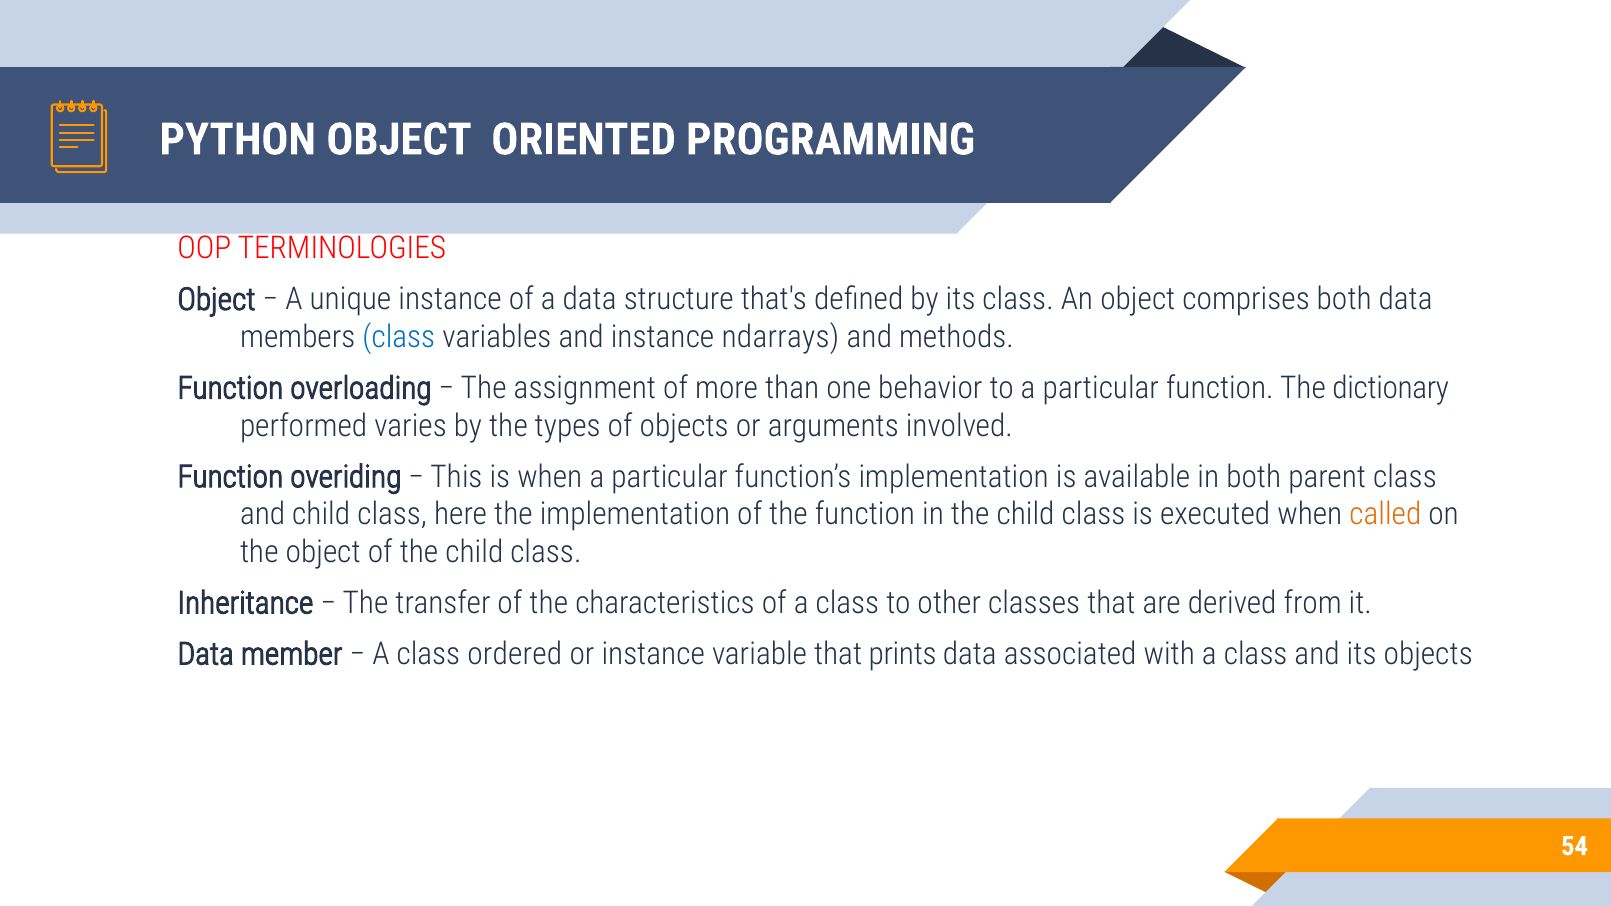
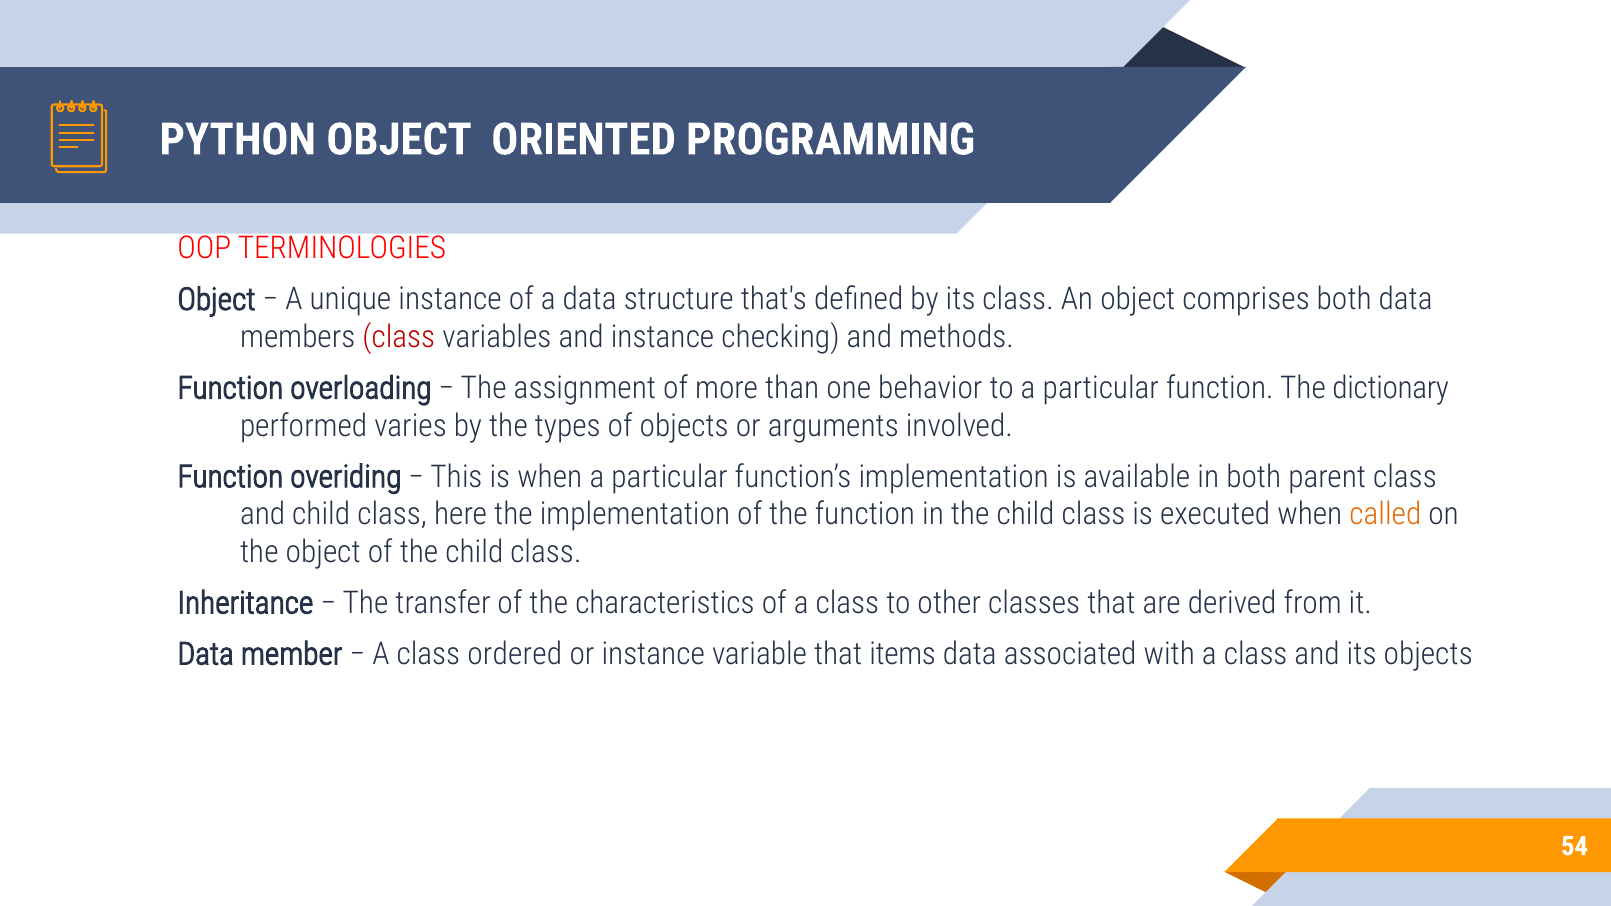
class colour: blue -> red (399, 337)
ndarrays: ndarrays -> checking (780, 337)
prints: prints -> items (903, 654)
